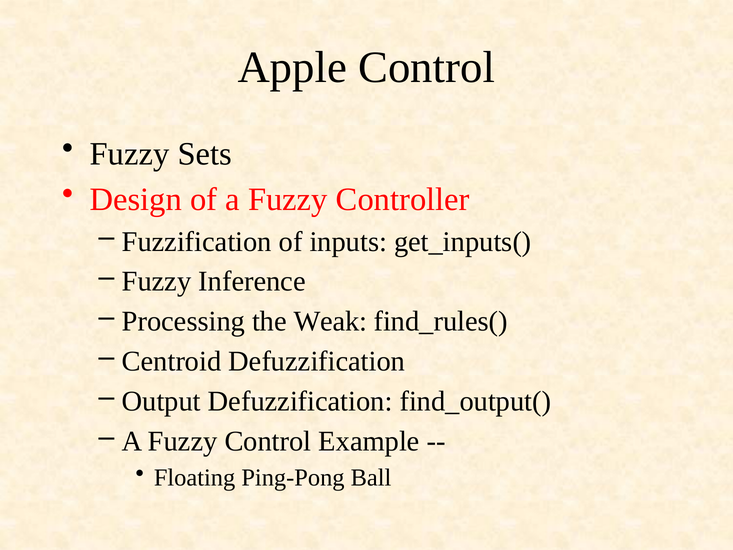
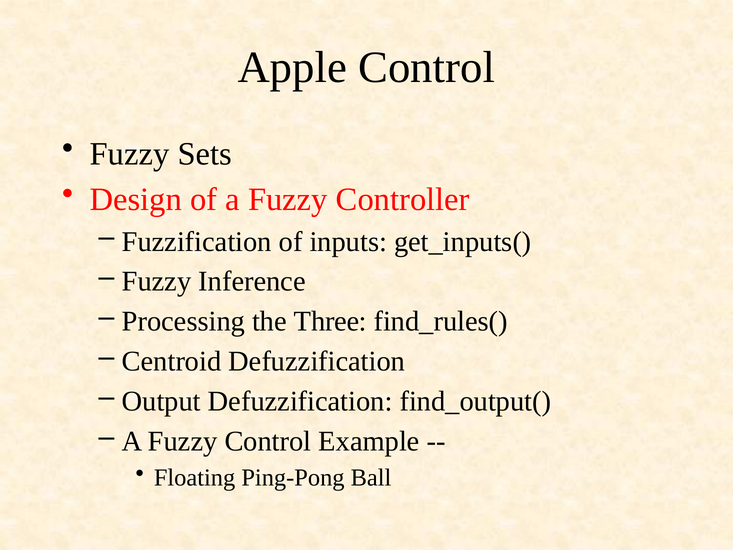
Weak: Weak -> Three (330, 321)
